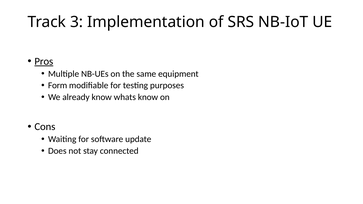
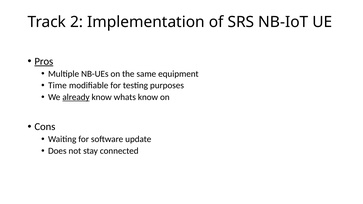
3: 3 -> 2 (77, 22)
Form: Form -> Time (57, 86)
already underline: none -> present (76, 97)
